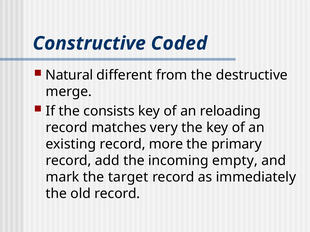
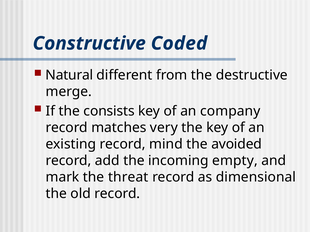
reloading: reloading -> company (230, 111)
more: more -> mind (166, 144)
primary: primary -> avoided (237, 144)
target: target -> threat (128, 177)
immediately: immediately -> dimensional (256, 177)
